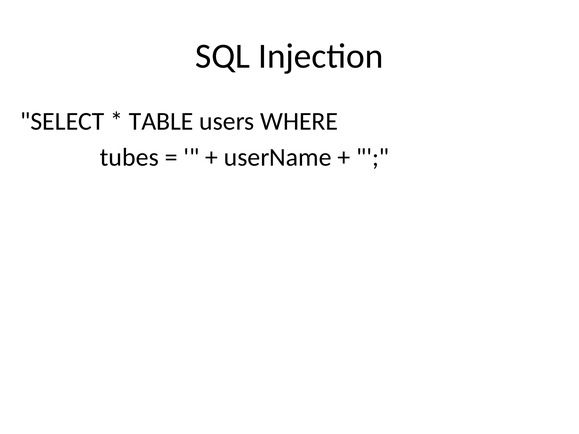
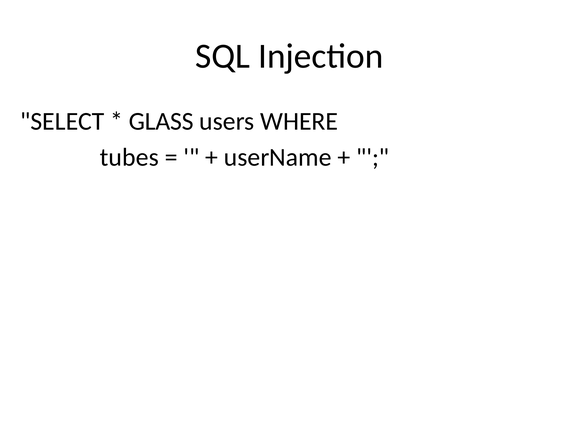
TABLE: TABLE -> GLASS (161, 121)
